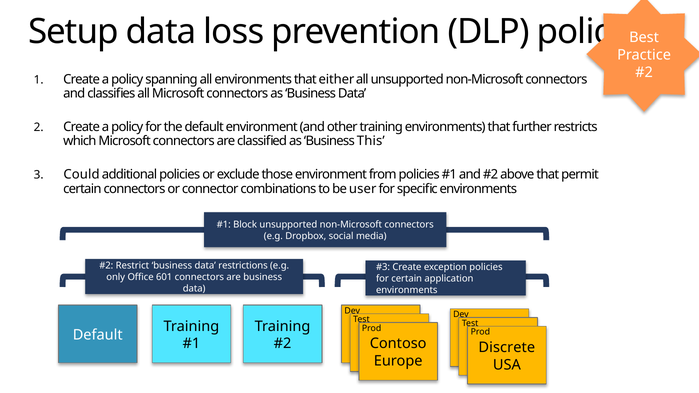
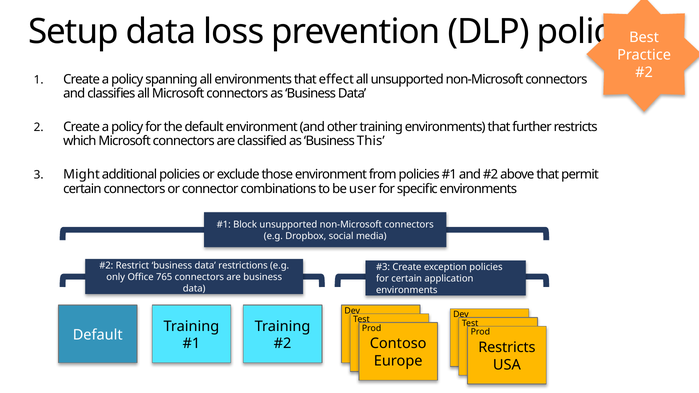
either: either -> effect (336, 79)
Could: Could -> Might (82, 175)
601: 601 -> 765 (164, 277)
Discrete: Discrete -> Restricts (507, 348)
